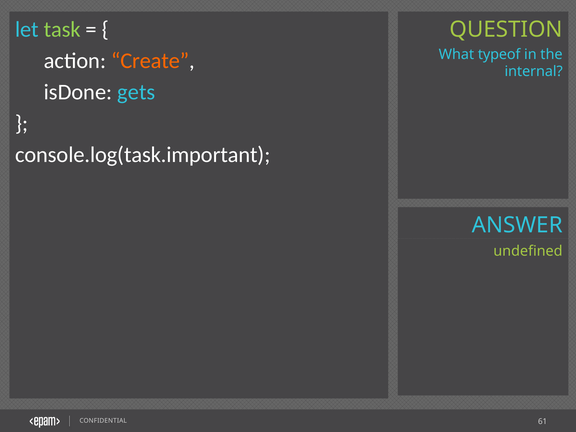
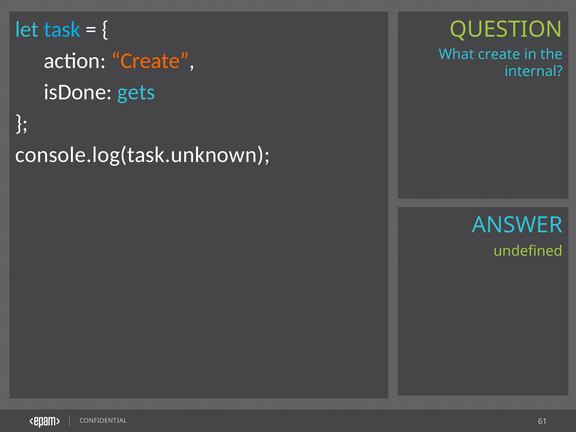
task colour: light green -> light blue (62, 29)
What typeof: typeof -> create (499, 54)
console.log(task.important: console.log(task.important -> console.log(task.unknown (143, 155)
